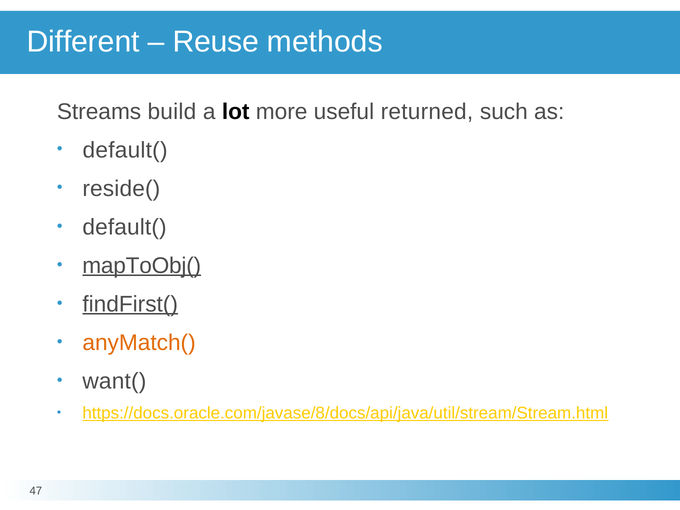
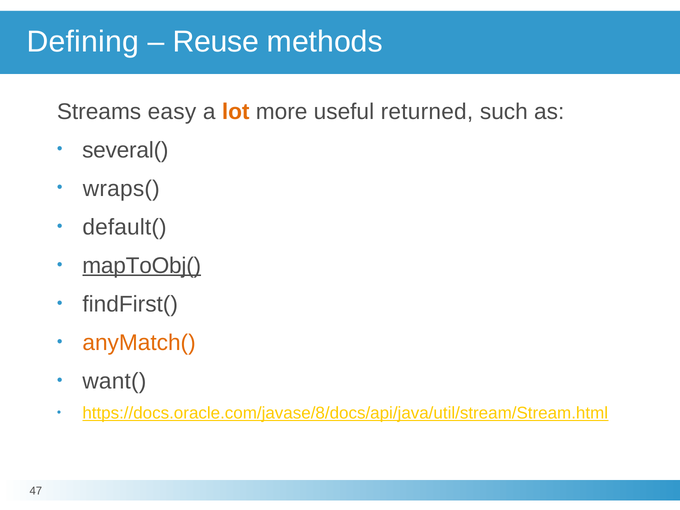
Different: Different -> Defining (83, 42)
build: build -> easy (172, 112)
lot colour: black -> orange (236, 112)
default(: default( -> several( (125, 150)
reside(: reside( -> wraps( (121, 189)
findFirst( underline: present -> none (130, 304)
